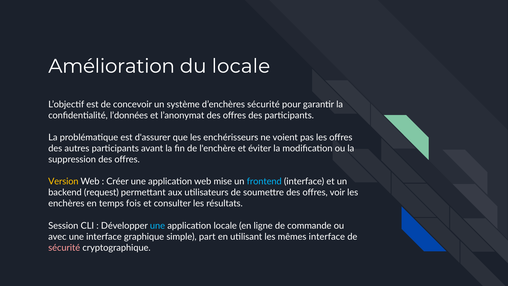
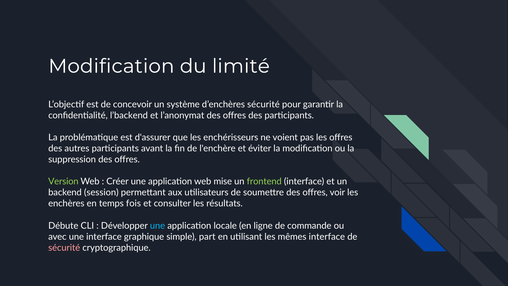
Amélioration: Amélioration -> Modification (111, 66)
du locale: locale -> limité (241, 66)
l’données: l’données -> l’backend (129, 115)
Version colour: yellow -> light green (63, 181)
frontend colour: light blue -> light green (264, 181)
request: request -> session (101, 192)
Session: Session -> Débute (63, 225)
